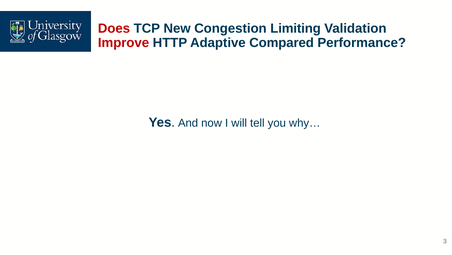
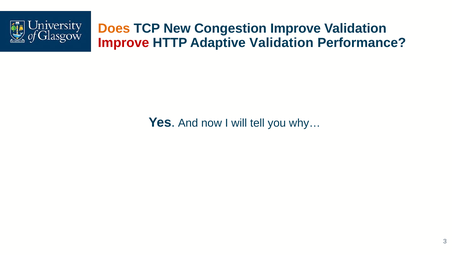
Does colour: red -> orange (114, 29)
Congestion Limiting: Limiting -> Improve (296, 29)
Adaptive Compared: Compared -> Validation (281, 43)
